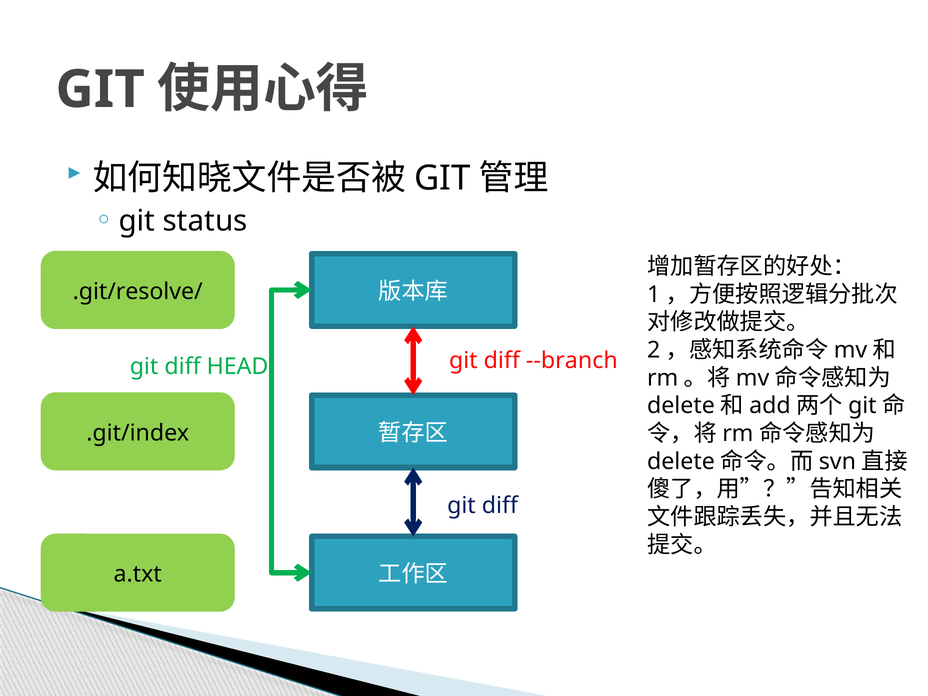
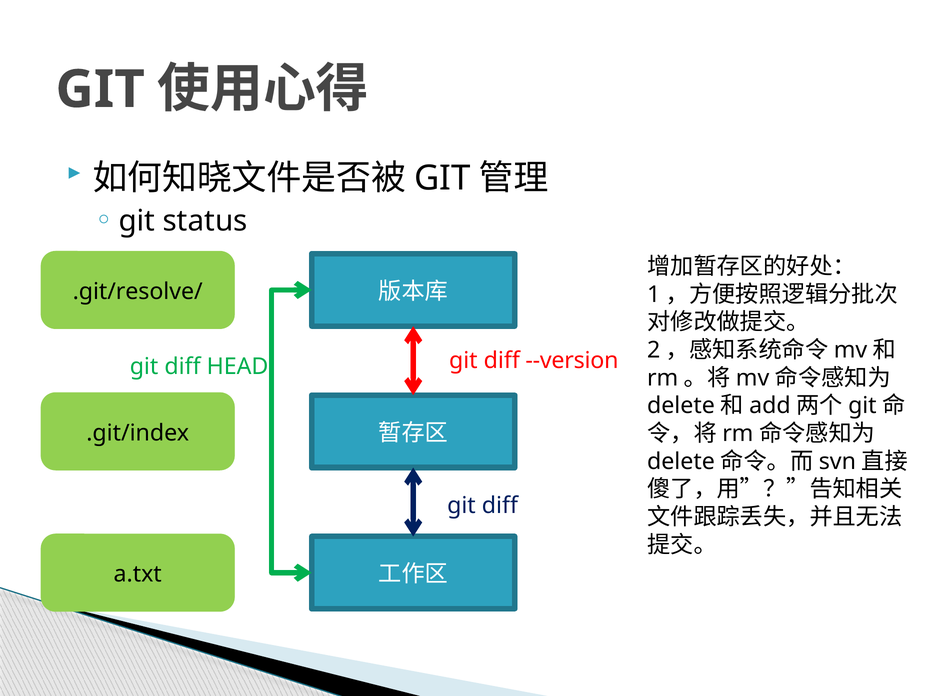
--branch: --branch -> --version (572, 361)
